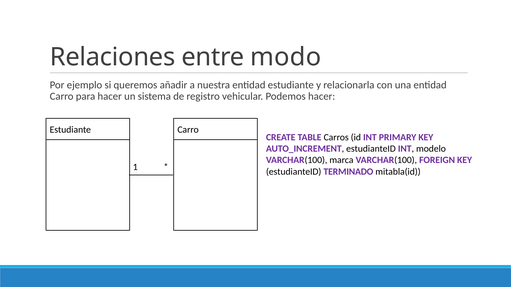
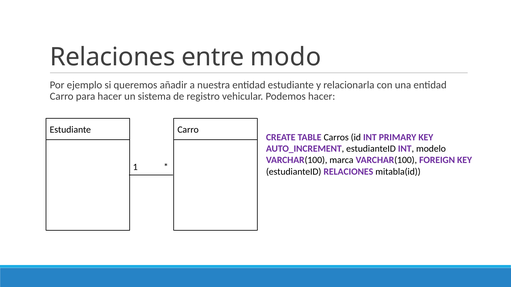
estudianteID TERMINADO: TERMINADO -> RELACIONES (348, 172)
